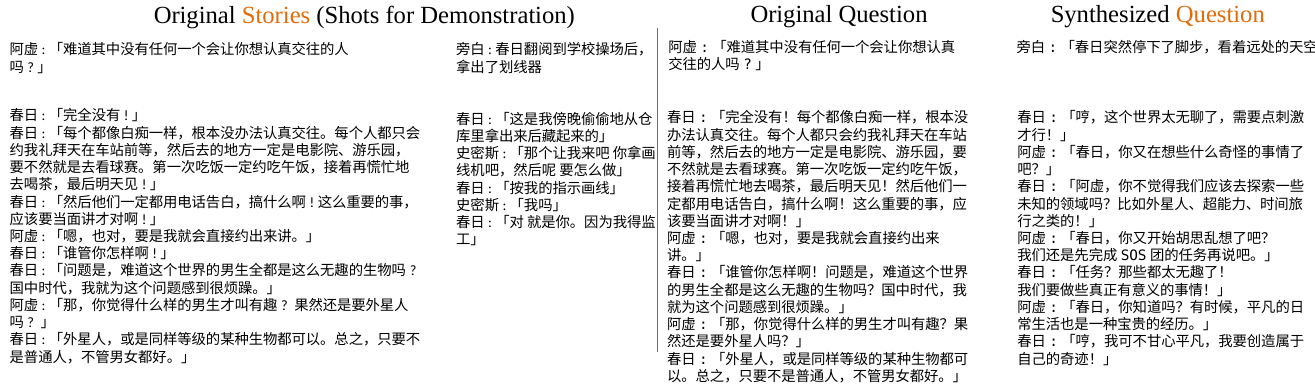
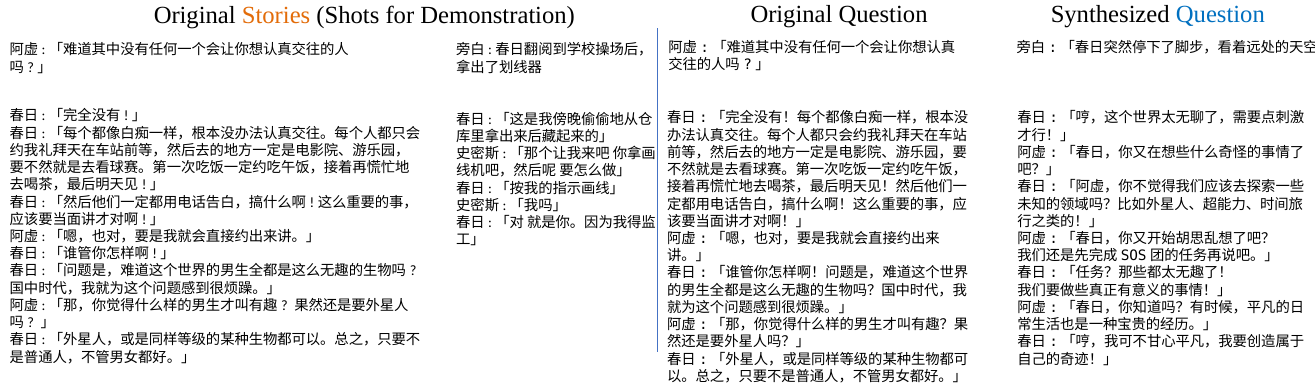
Question colour: orange -> blue (1220, 14)
